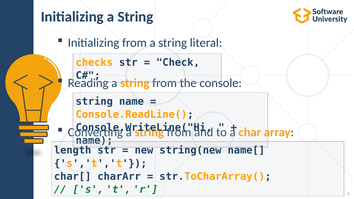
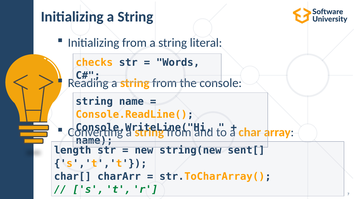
Check: Check -> Words (178, 63)
name[: name[ -> sent[ (246, 150)
